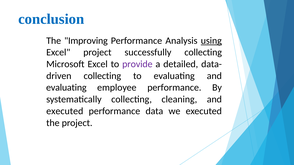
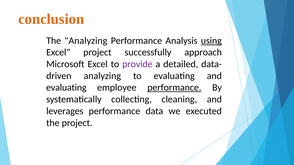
conclusion colour: blue -> orange (51, 19)
The Improving: Improving -> Analyzing (86, 41)
successfully collecting: collecting -> approach (203, 52)
collecting: collecting -> analyzing (102, 76)
performance underline: none -> present (174, 88)
executed: executed -> leverages (65, 111)
